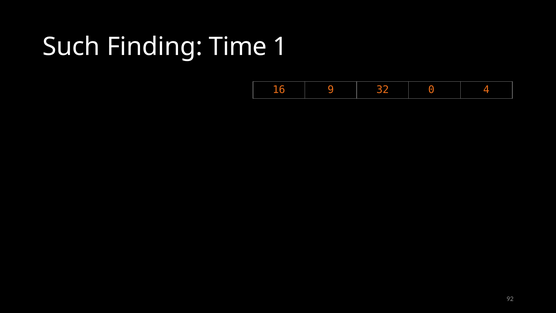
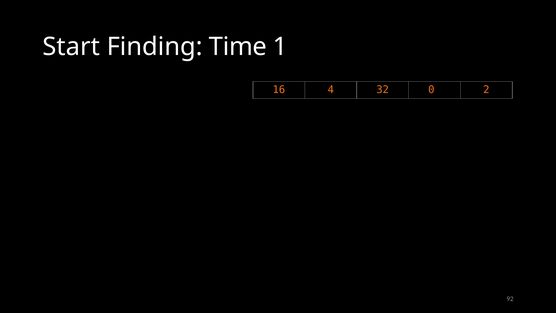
Such: Such -> Start (71, 47)
9: 9 -> 4 (331, 90)
4: 4 -> 2 (486, 90)
